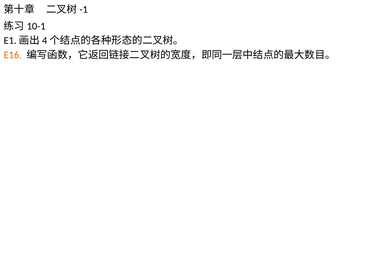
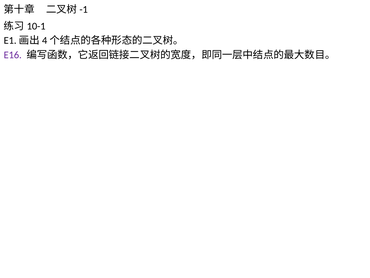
E16 colour: orange -> purple (13, 55)
